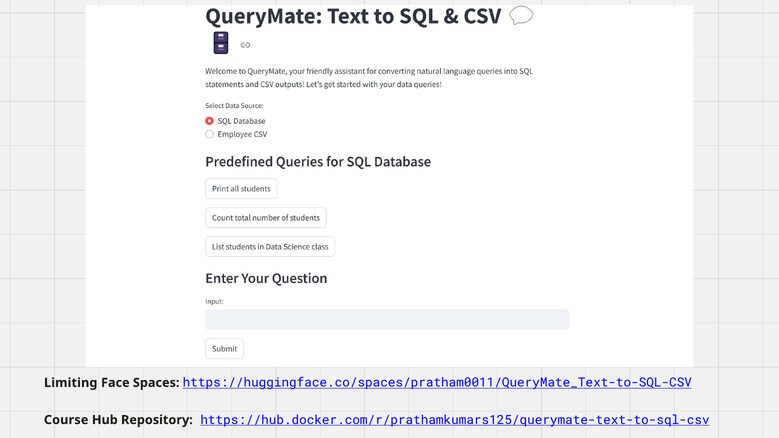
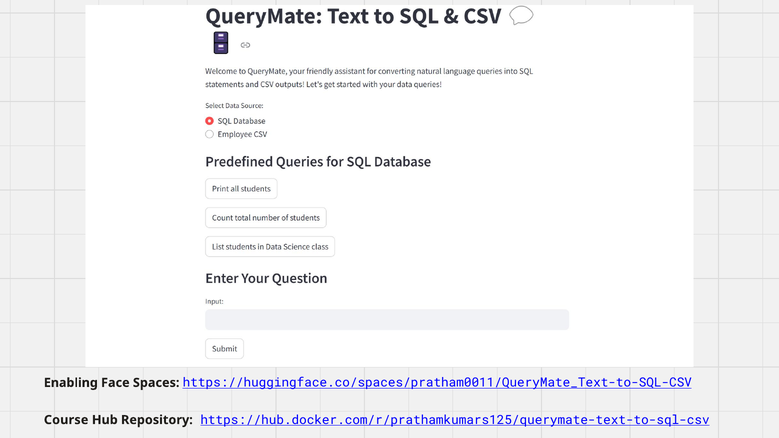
Limiting: Limiting -> Enabling (71, 383)
